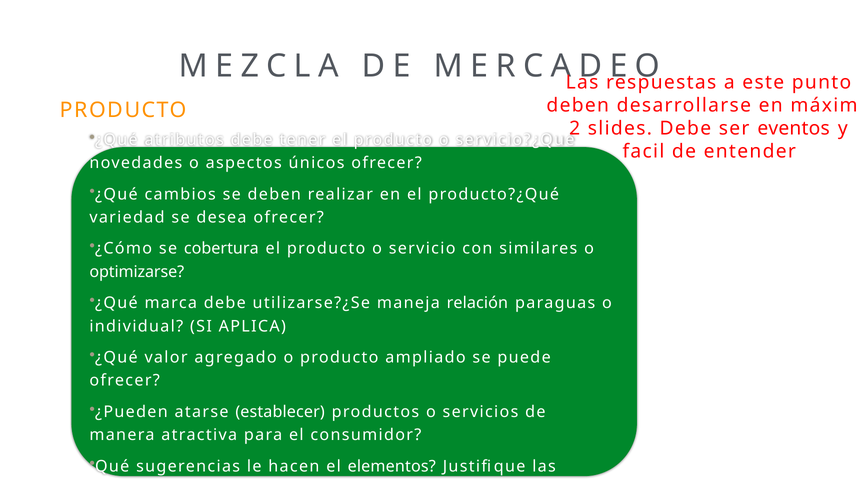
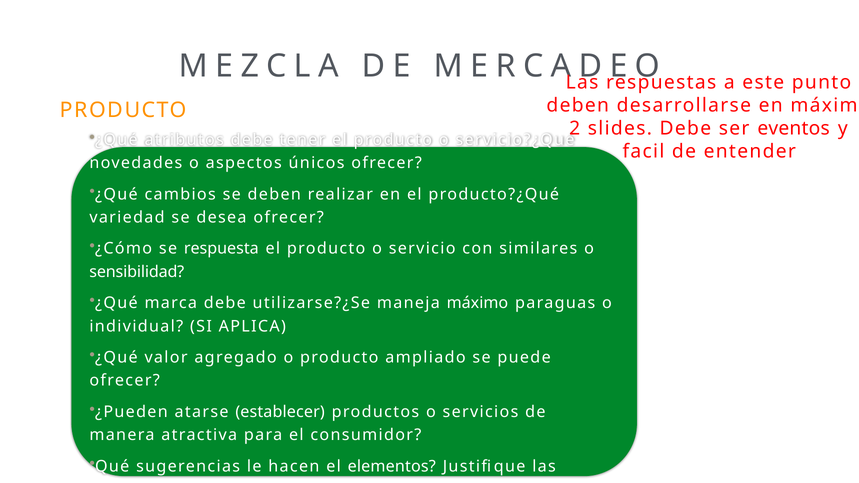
cobertura: cobertura -> respuesta (221, 249)
optimizarse: optimizarse -> sensibilidad (137, 272)
maneja relación: relación -> máximo (477, 303)
